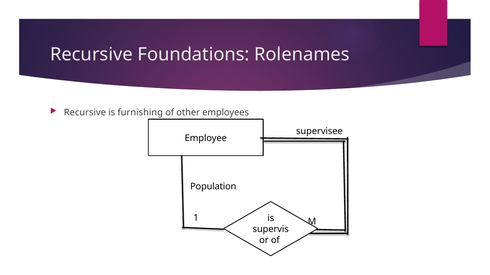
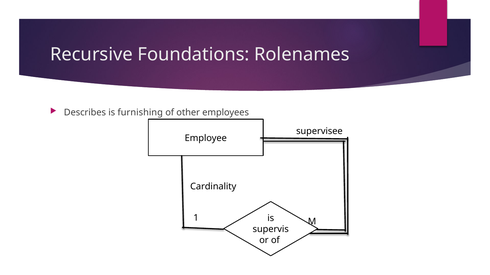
Recursive: Recursive -> Describes (85, 113)
Population: Population -> Cardinality (213, 187)
